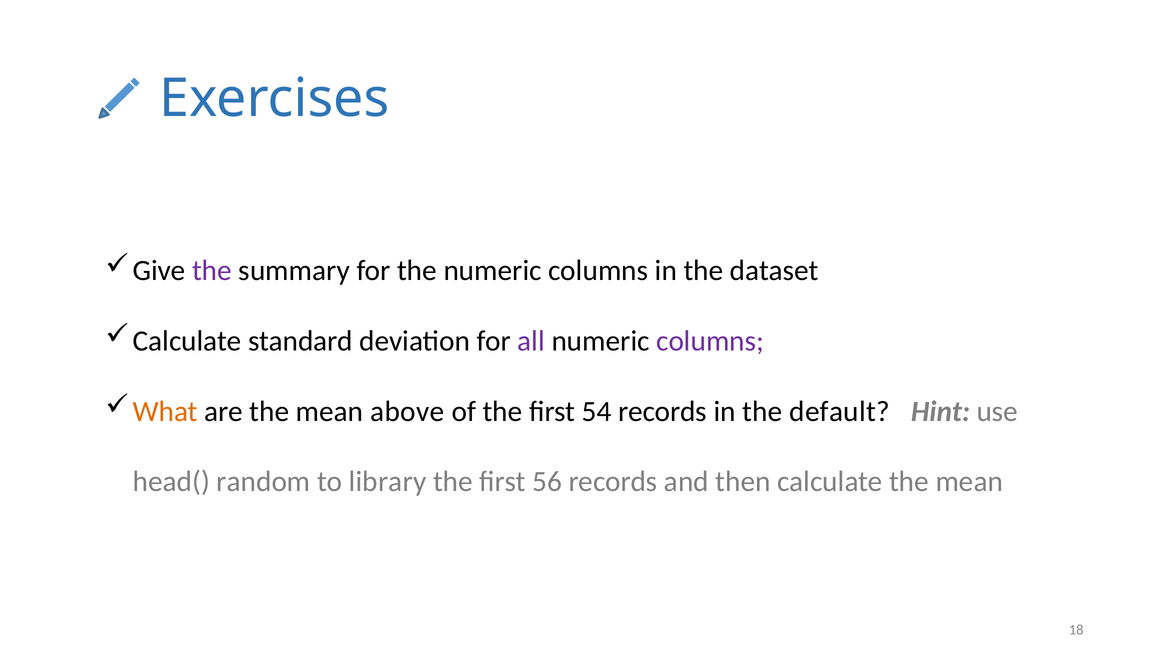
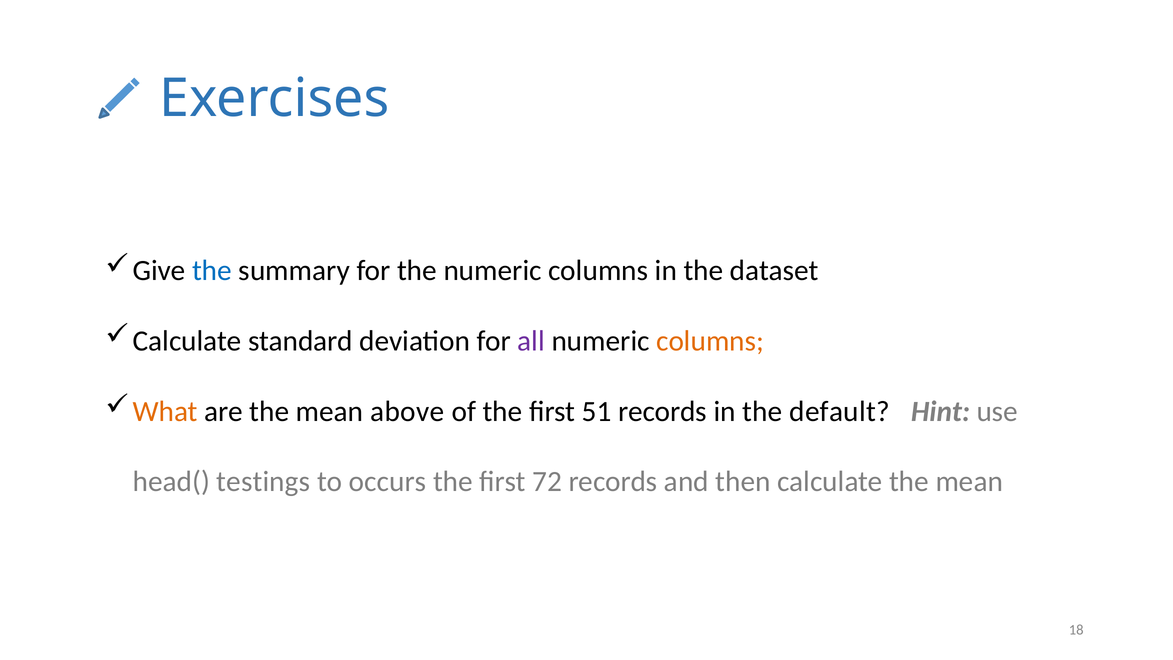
the colour: purple -> blue (212, 271)
columns colour: purple -> orange (710, 341)
54: 54 -> 51 (597, 411)
random: random -> testings (263, 482)
library: library -> occurs (388, 482)
56: 56 -> 72 (547, 482)
